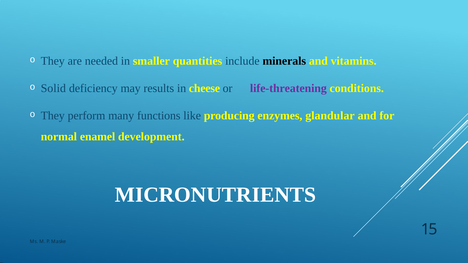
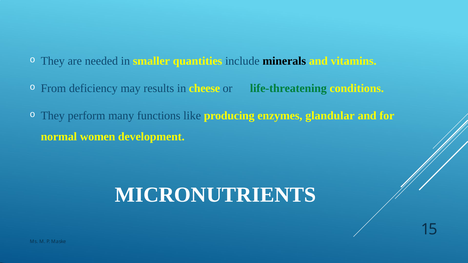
Solid: Solid -> From (53, 88)
life-threatening colour: purple -> green (288, 88)
enamel: enamel -> women (98, 137)
